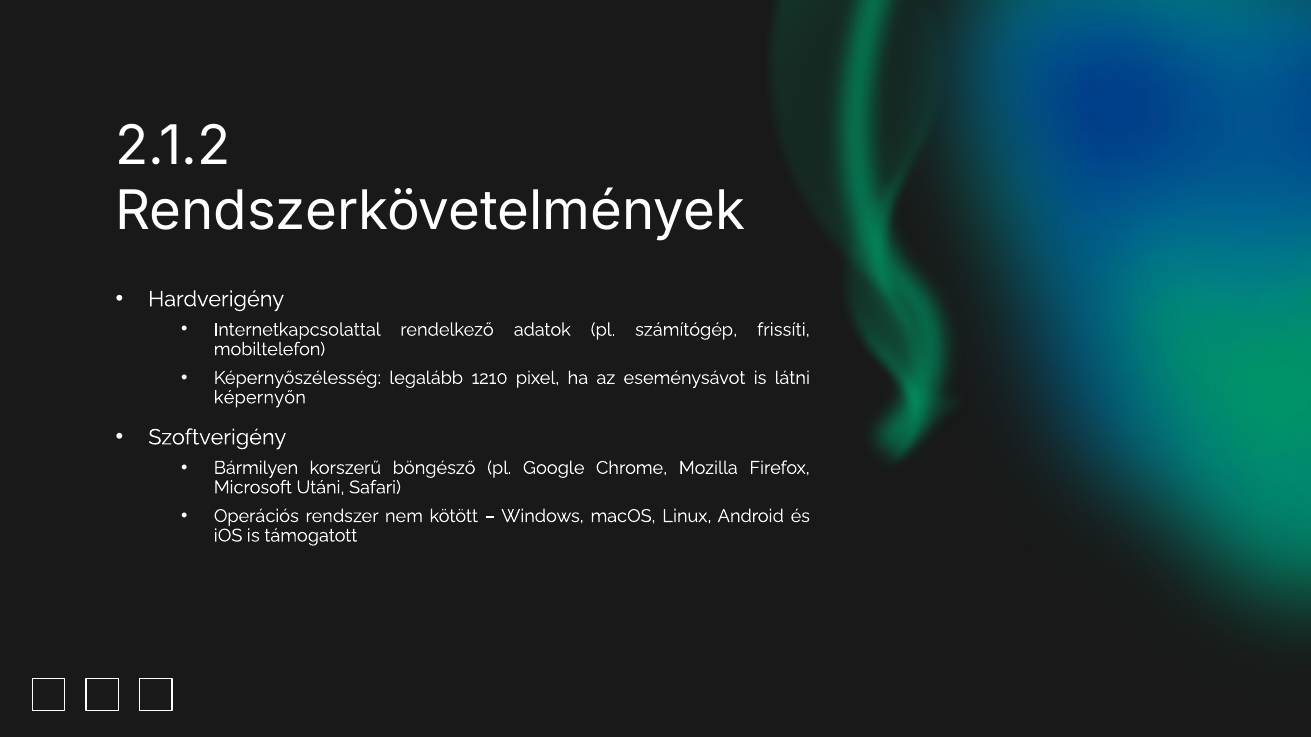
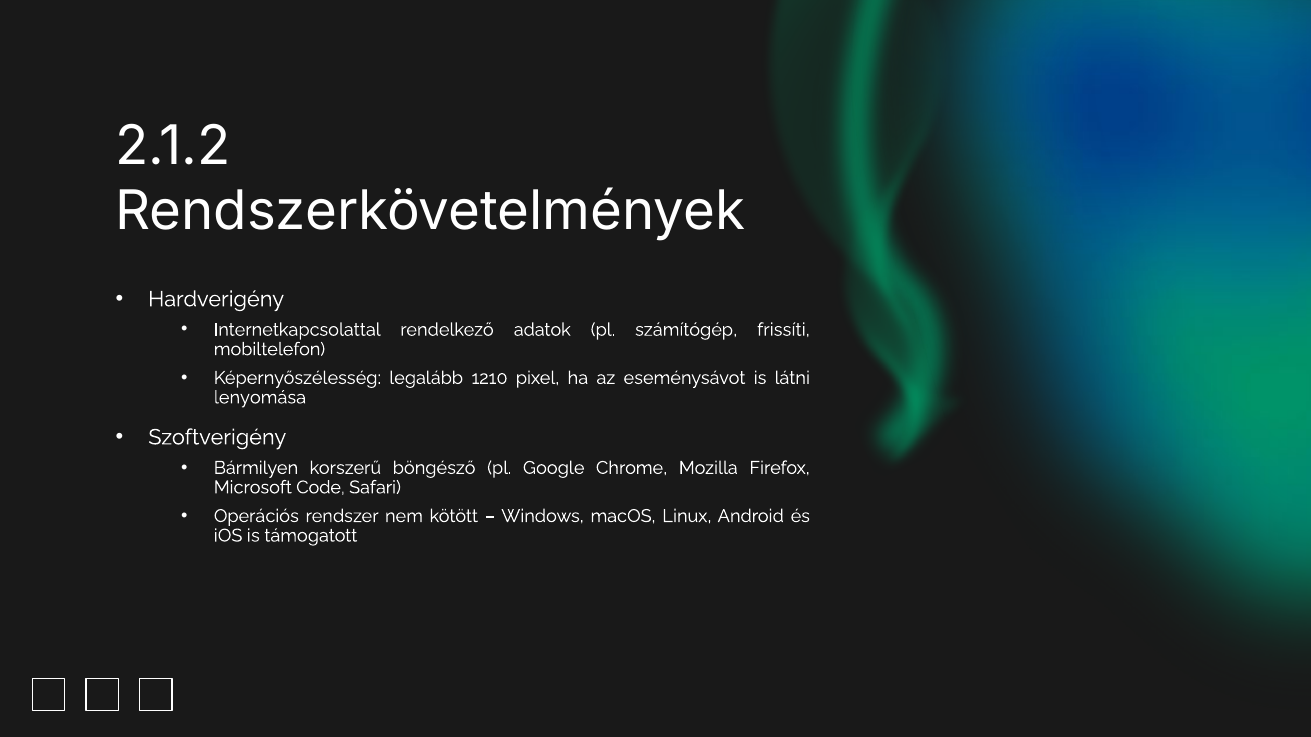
képernyőn: képernyőn -> lenyomása (260, 398)
Utáni: Utáni -> Code (321, 488)
